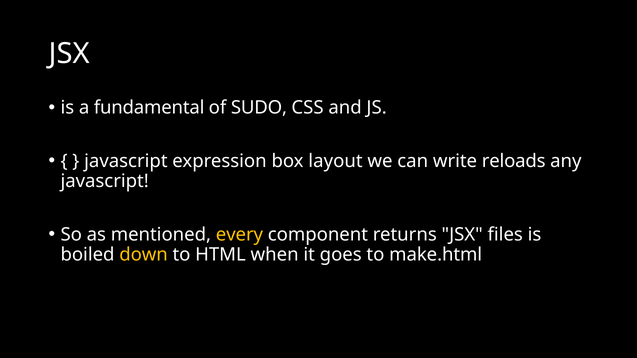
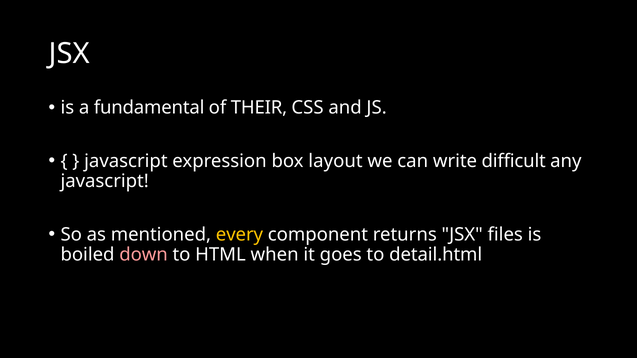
SUDO: SUDO -> THEIR (259, 108)
reloads: reloads -> difficult (514, 161)
down colour: yellow -> pink (144, 255)
make.html: make.html -> detail.html (436, 255)
